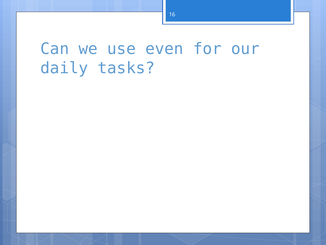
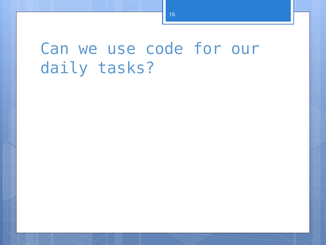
even: even -> code (164, 49)
